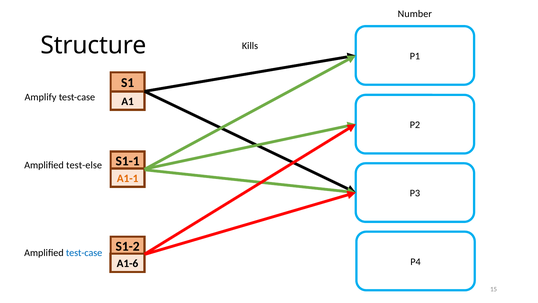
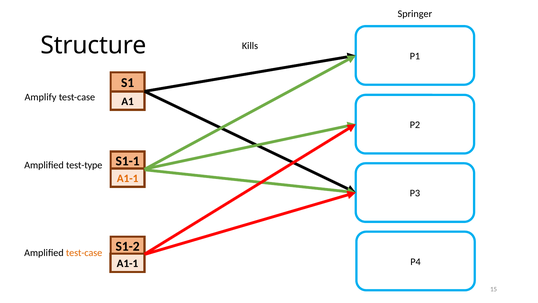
Number: Number -> Springer (415, 14)
test-else: test-else -> test-type (84, 165)
test-case colour: blue -> orange (84, 253)
A1-6: A1-6 -> A1-1 (127, 263)
